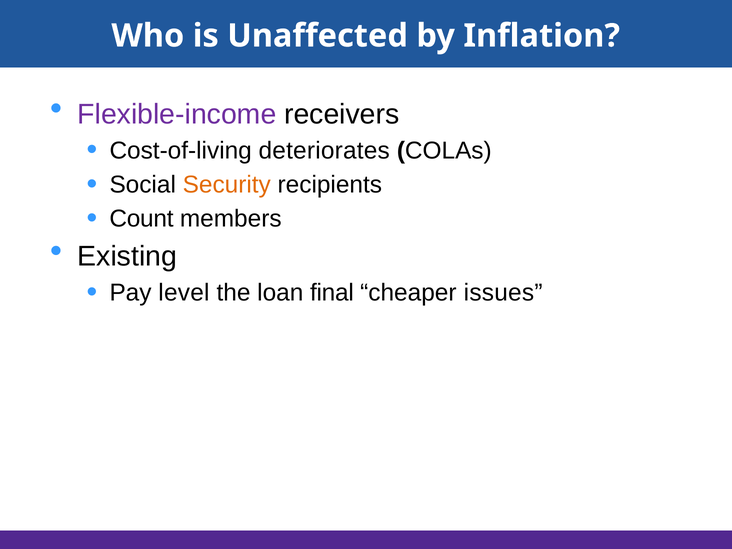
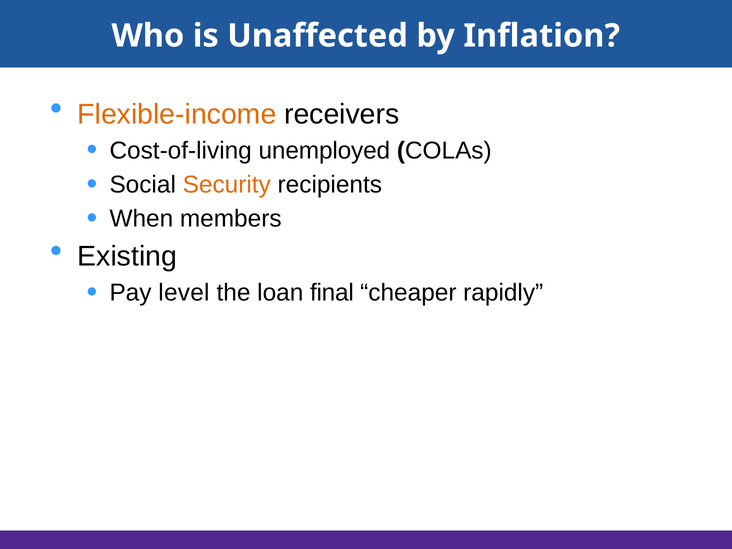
Flexible-income colour: purple -> orange (177, 114)
deteriorates: deteriorates -> unemployed (324, 151)
Count: Count -> When (141, 219)
issues: issues -> rapidly (503, 293)
